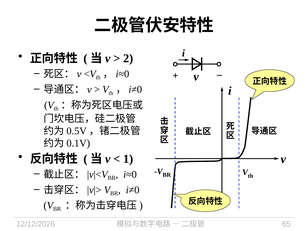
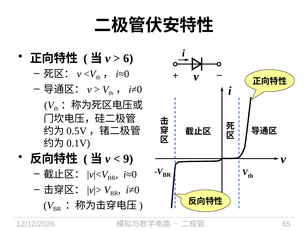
2: 2 -> 6 (128, 58)
1: 1 -> 9 (128, 159)
